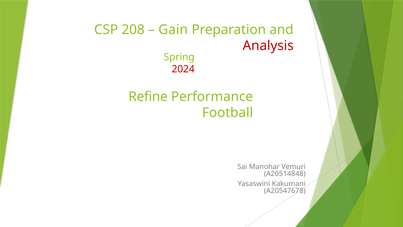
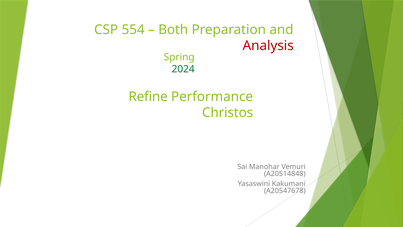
208: 208 -> 554 (133, 30)
Gain: Gain -> Both (173, 30)
2024 colour: red -> green (183, 69)
Football: Football -> Christos (228, 113)
